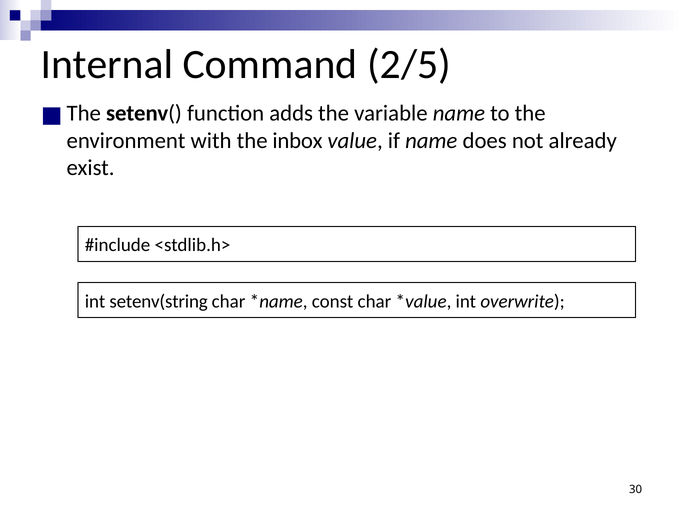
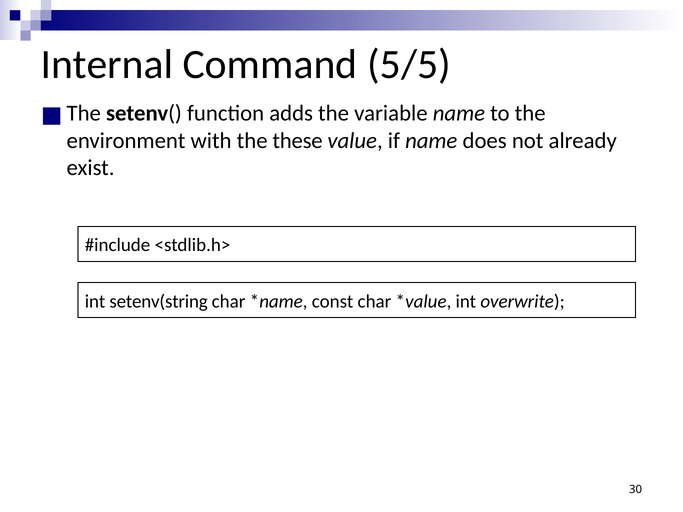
2/5: 2/5 -> 5/5 (409, 65)
inbox: inbox -> these (298, 141)
